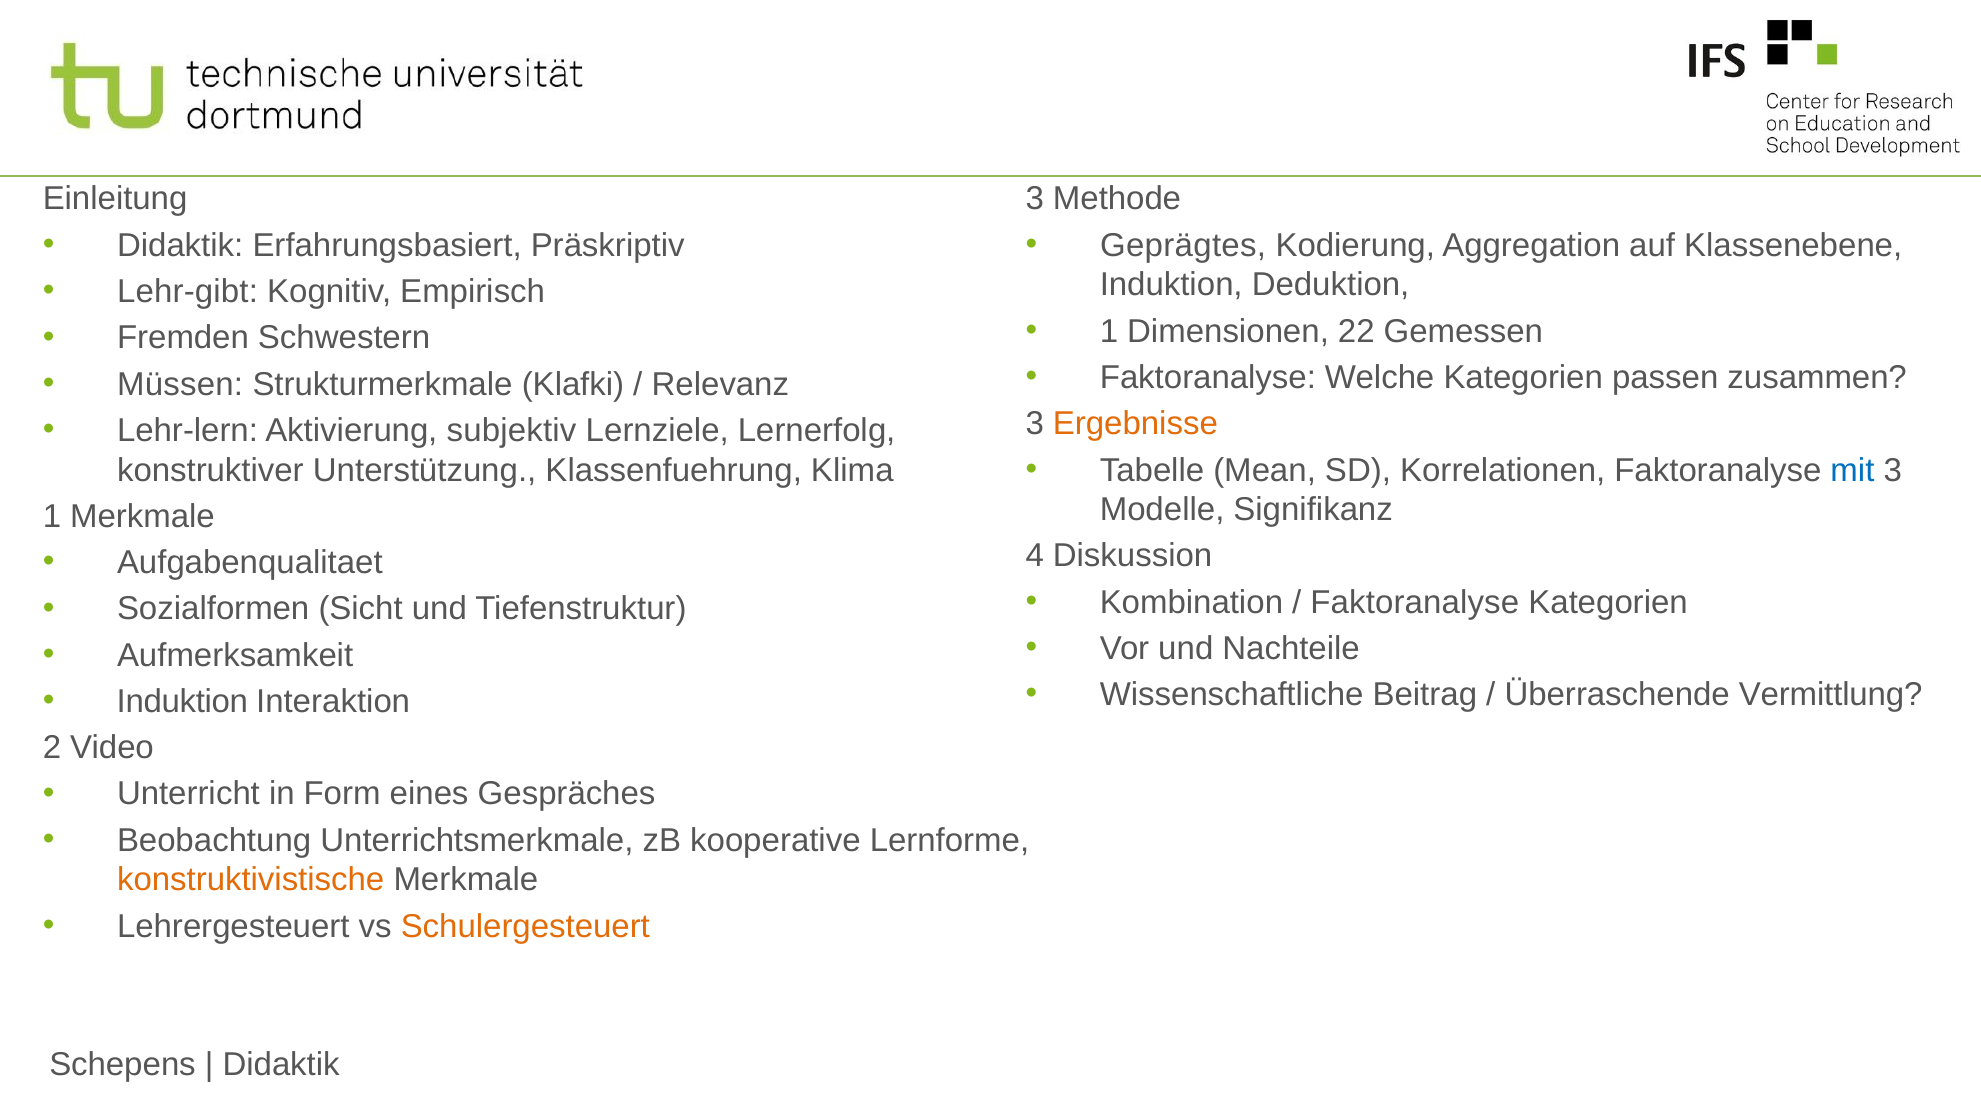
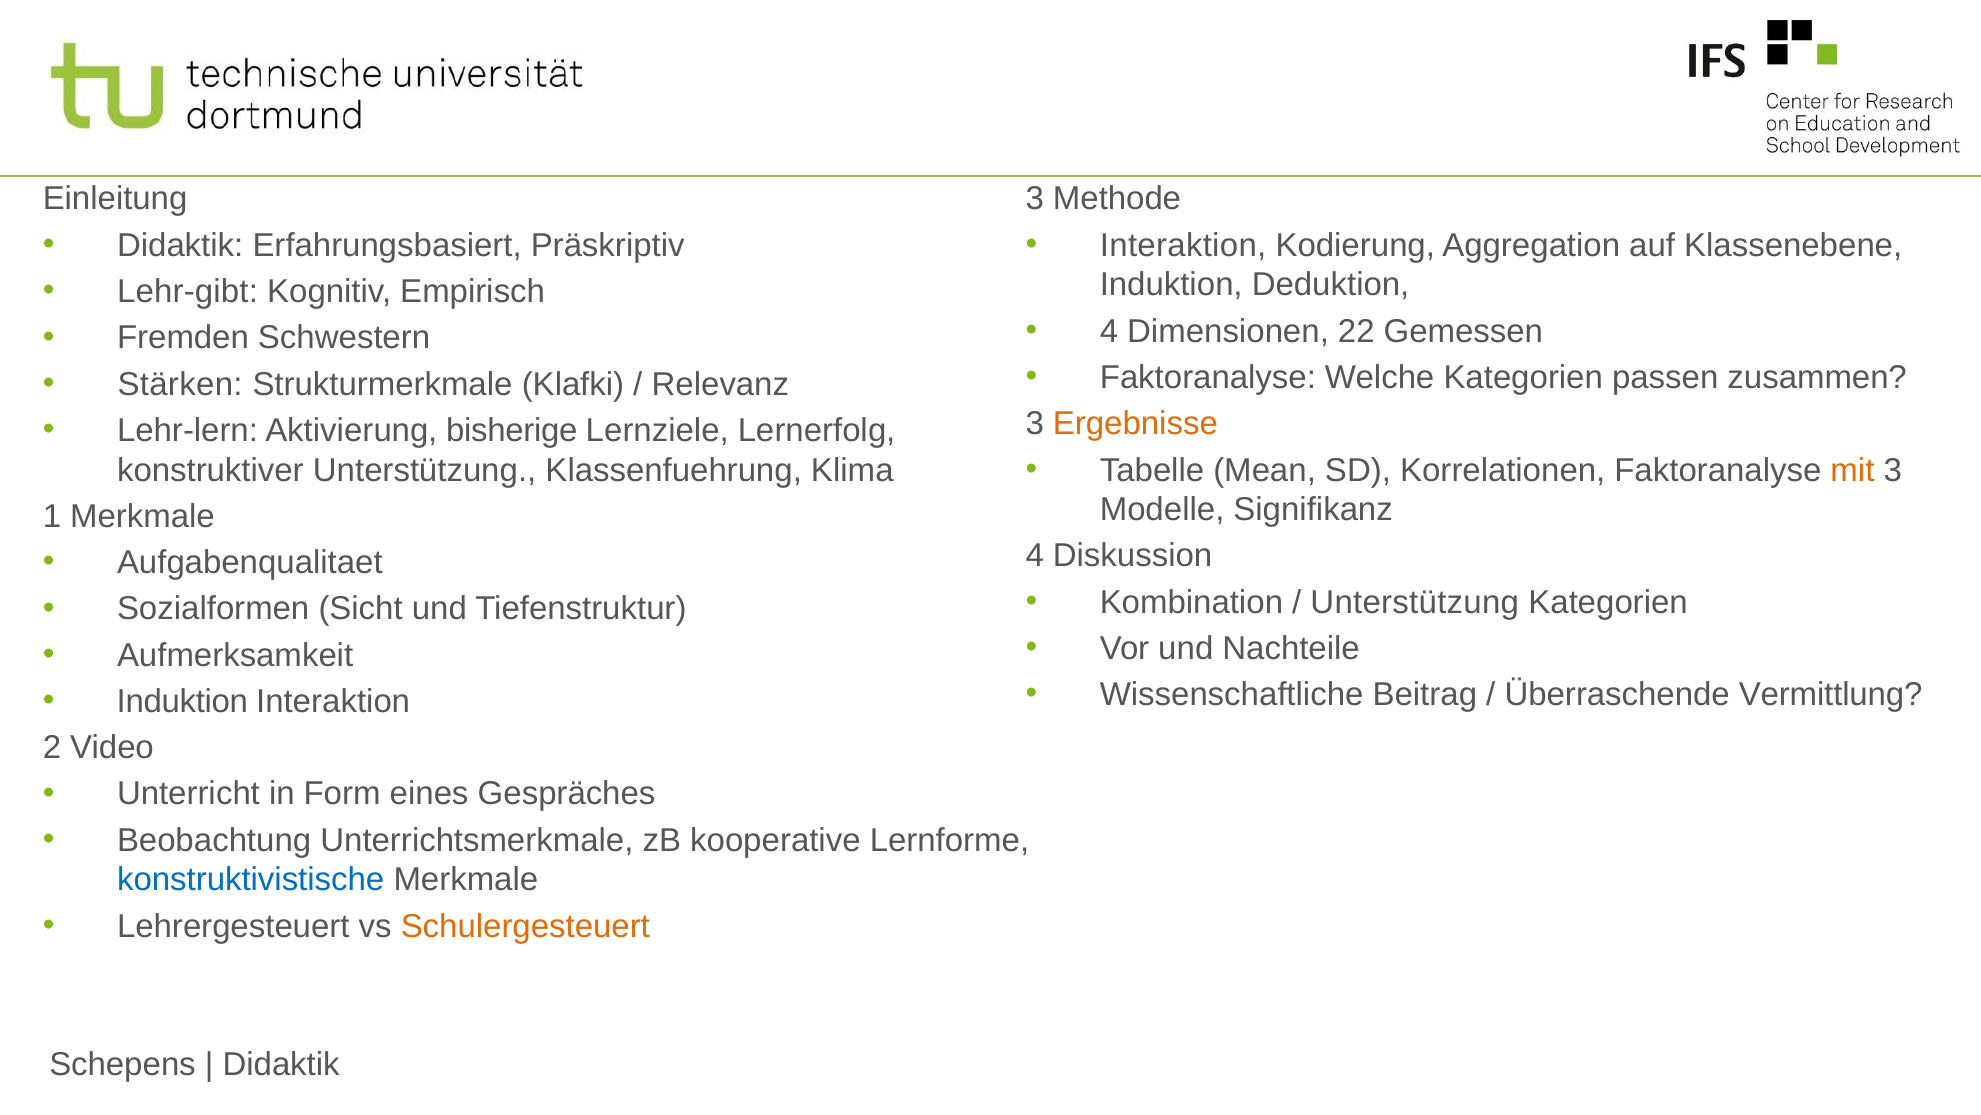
Geprägtes: Geprägtes -> Interaktion (1183, 245)
1: 1 -> 4 (1109, 331)
Müssen: Müssen -> Stärken (180, 384)
subjektiv: subjektiv -> bisherige (512, 430)
mit colour: blue -> orange (1852, 470)
Faktoranalyse: Faktoranalyse -> Unterstützung (1415, 602)
konstruktivistische colour: orange -> blue (251, 879)
